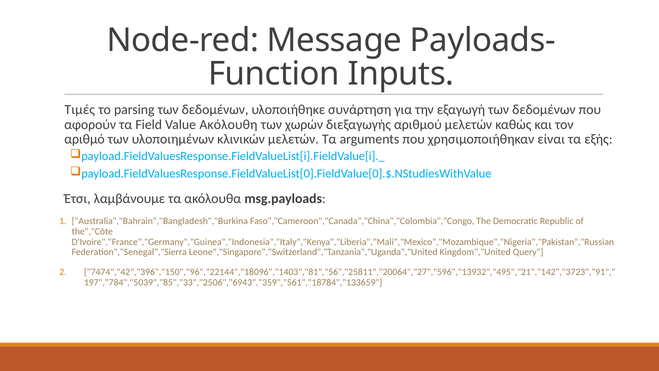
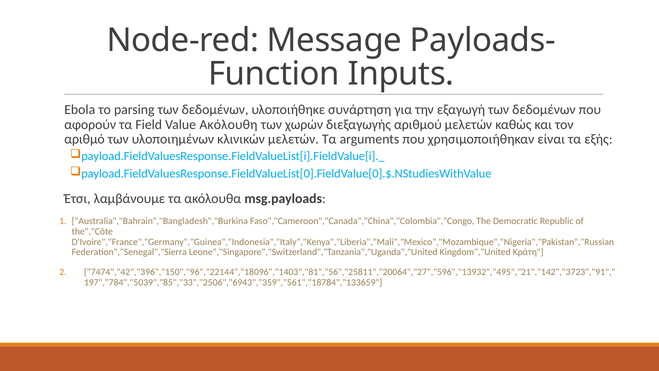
Τιμές: Τιμές -> Ebola (80, 110)
Query: Query -> Κράτη (528, 252)
